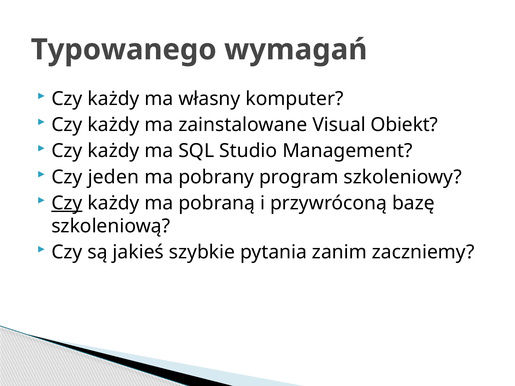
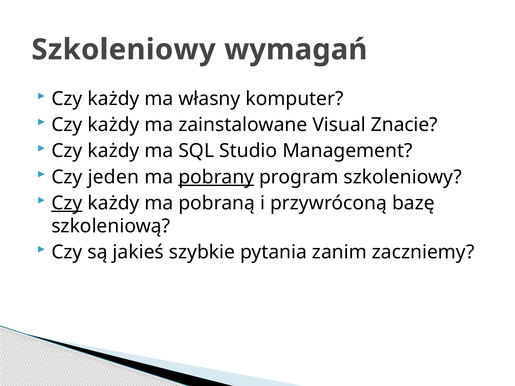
Typowanego: Typowanego -> Szkoleniowy (124, 50)
Obiekt: Obiekt -> Znacie (404, 125)
pobrany underline: none -> present (216, 177)
